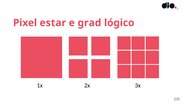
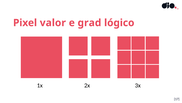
estar: estar -> valor (53, 23)
